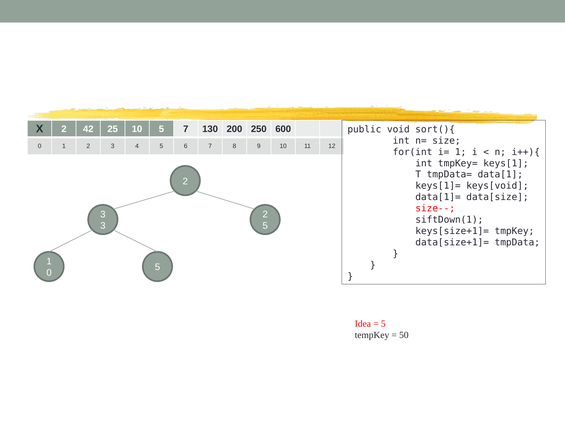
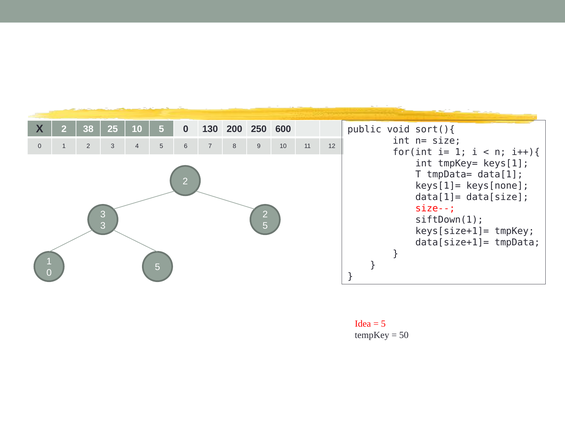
42: 42 -> 38 (88, 129)
5 7: 7 -> 0 (186, 129)
keys[void: keys[void -> keys[none (497, 186)
